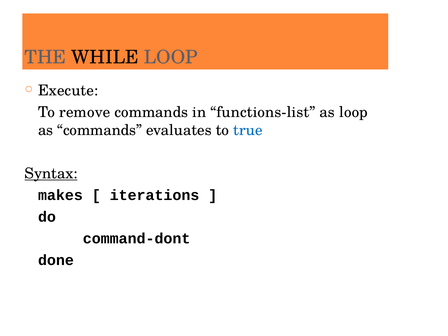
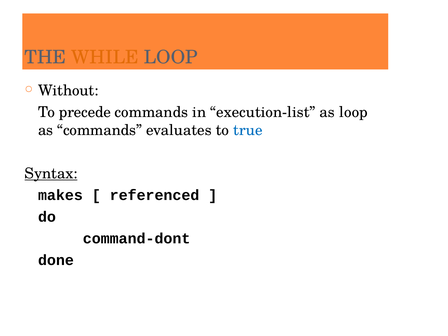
WHILE colour: black -> orange (105, 57)
Execute: Execute -> Without (68, 91)
remove: remove -> precede (85, 112)
functions-list: functions-list -> execution-list (263, 112)
iterations: iterations -> referenced (155, 195)
